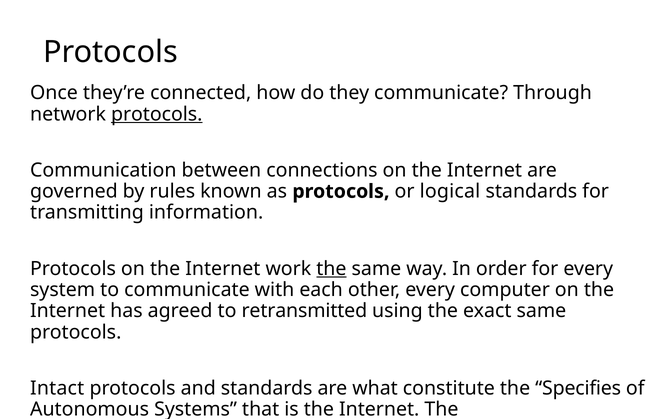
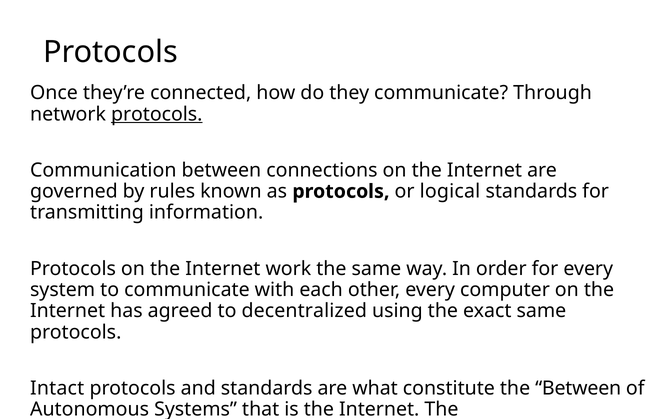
the underline: present -> none (331, 269)
retransmitted: retransmitted -> decentralized (304, 311)
the Specifies: Specifies -> Between (578, 389)
